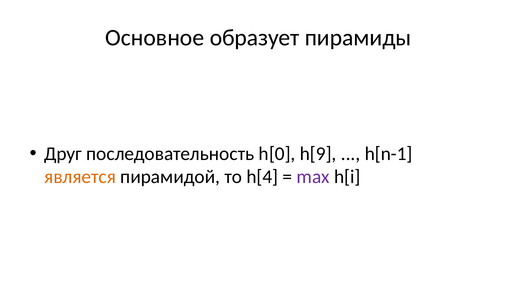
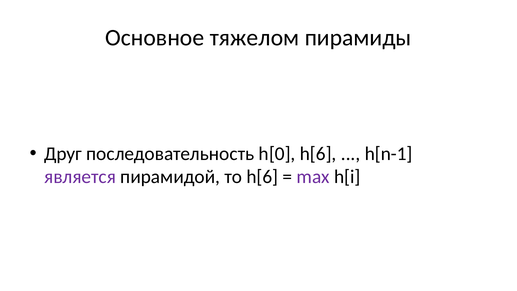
образует: образует -> тяжелом (254, 38)
h[0 h[9: h[9 -> h[6 (318, 154)
является colour: orange -> purple (80, 177)
то h[4: h[4 -> h[6 (262, 177)
